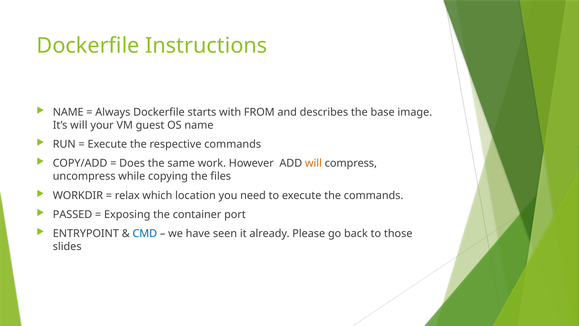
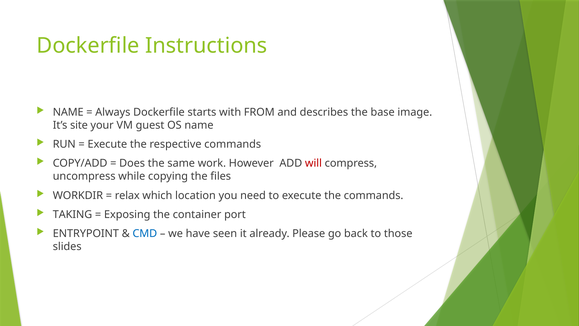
It’s will: will -> site (79, 125)
will colour: orange -> red (313, 163)
PASSED: PASSED -> TAKING (72, 214)
